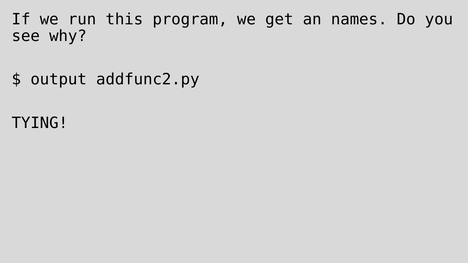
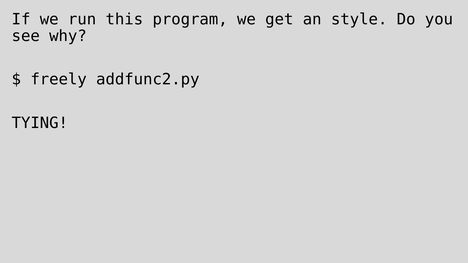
names: names -> style (359, 19)
output: output -> freely (59, 80)
